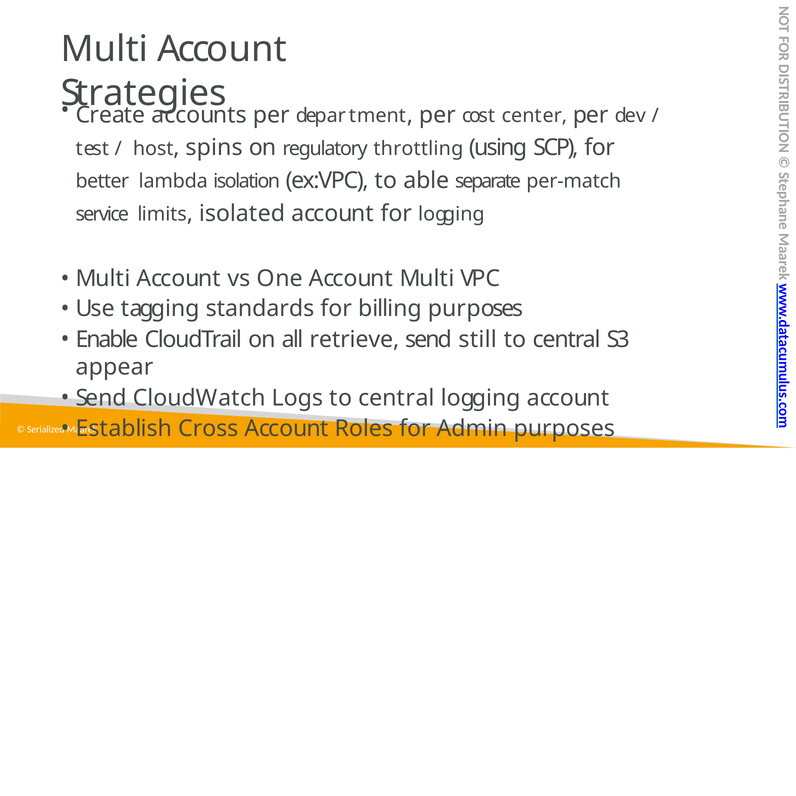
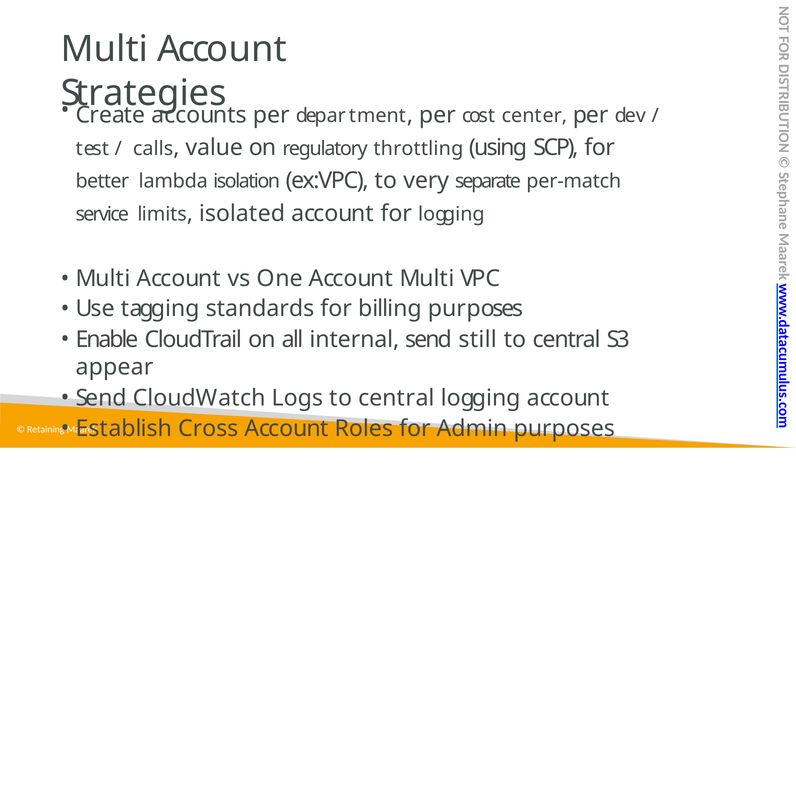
host: host -> calls (153, 149)
spins: spins -> value (214, 148)
able: able -> very (426, 181)
retrieve: retrieve -> internal (354, 339)
Serialized: Serialized -> Retaining (46, 429)
